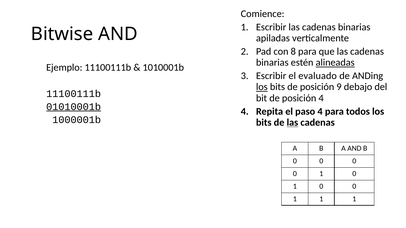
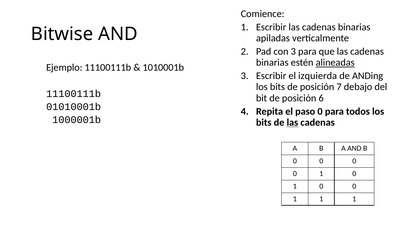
con 8: 8 -> 3 (293, 52)
evaluado: evaluado -> izquierda (318, 76)
los underline: present -> none (262, 87)
9: 9 -> 7 (339, 87)
posición 4: 4 -> 6 (321, 98)
01010001b underline: present -> none (74, 107)
paso 4: 4 -> 0 (320, 112)
